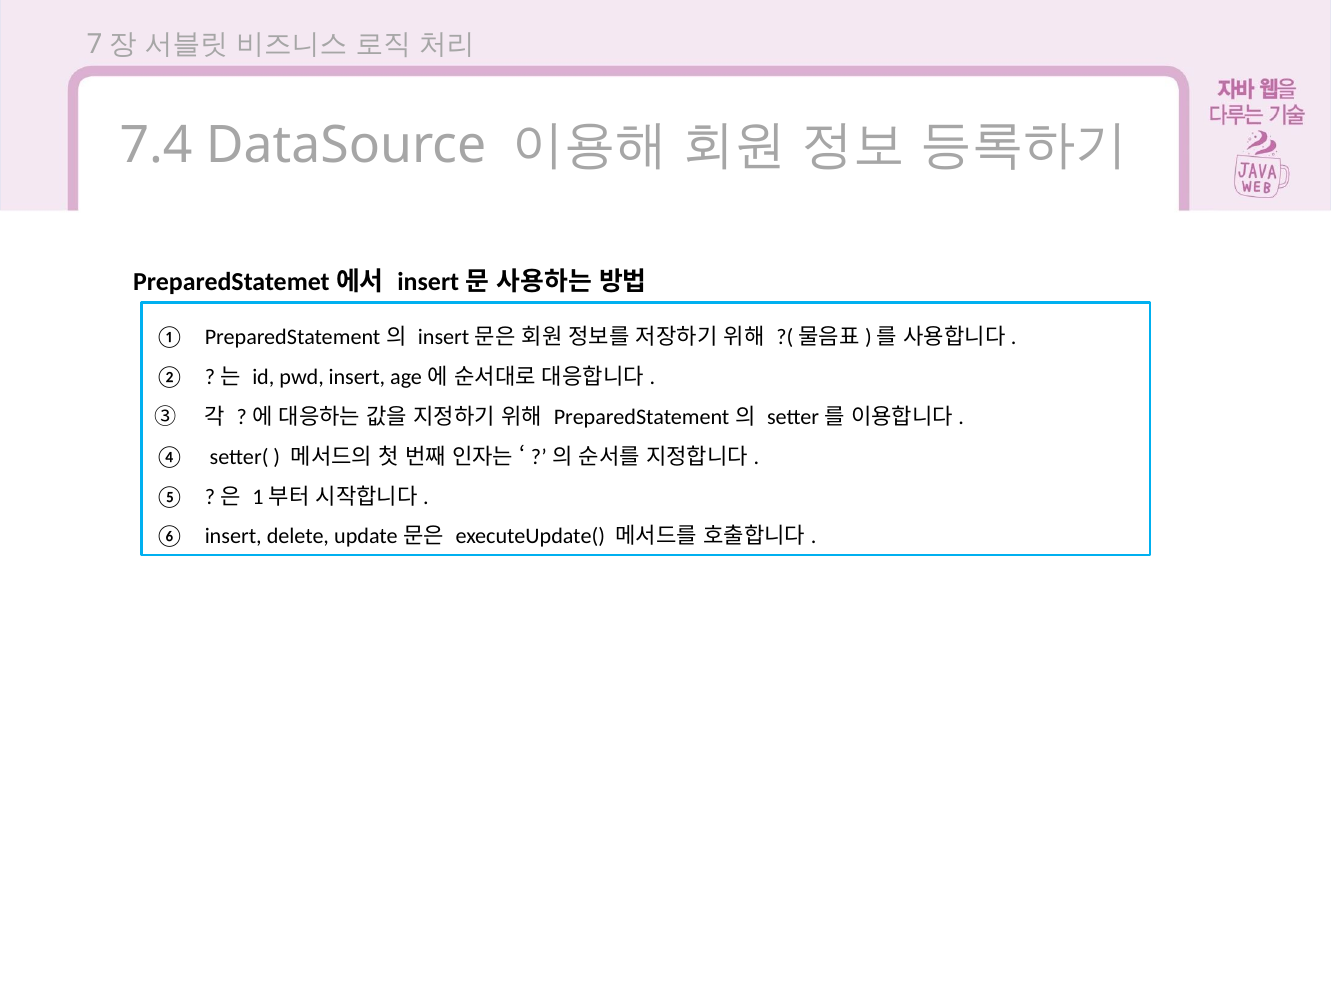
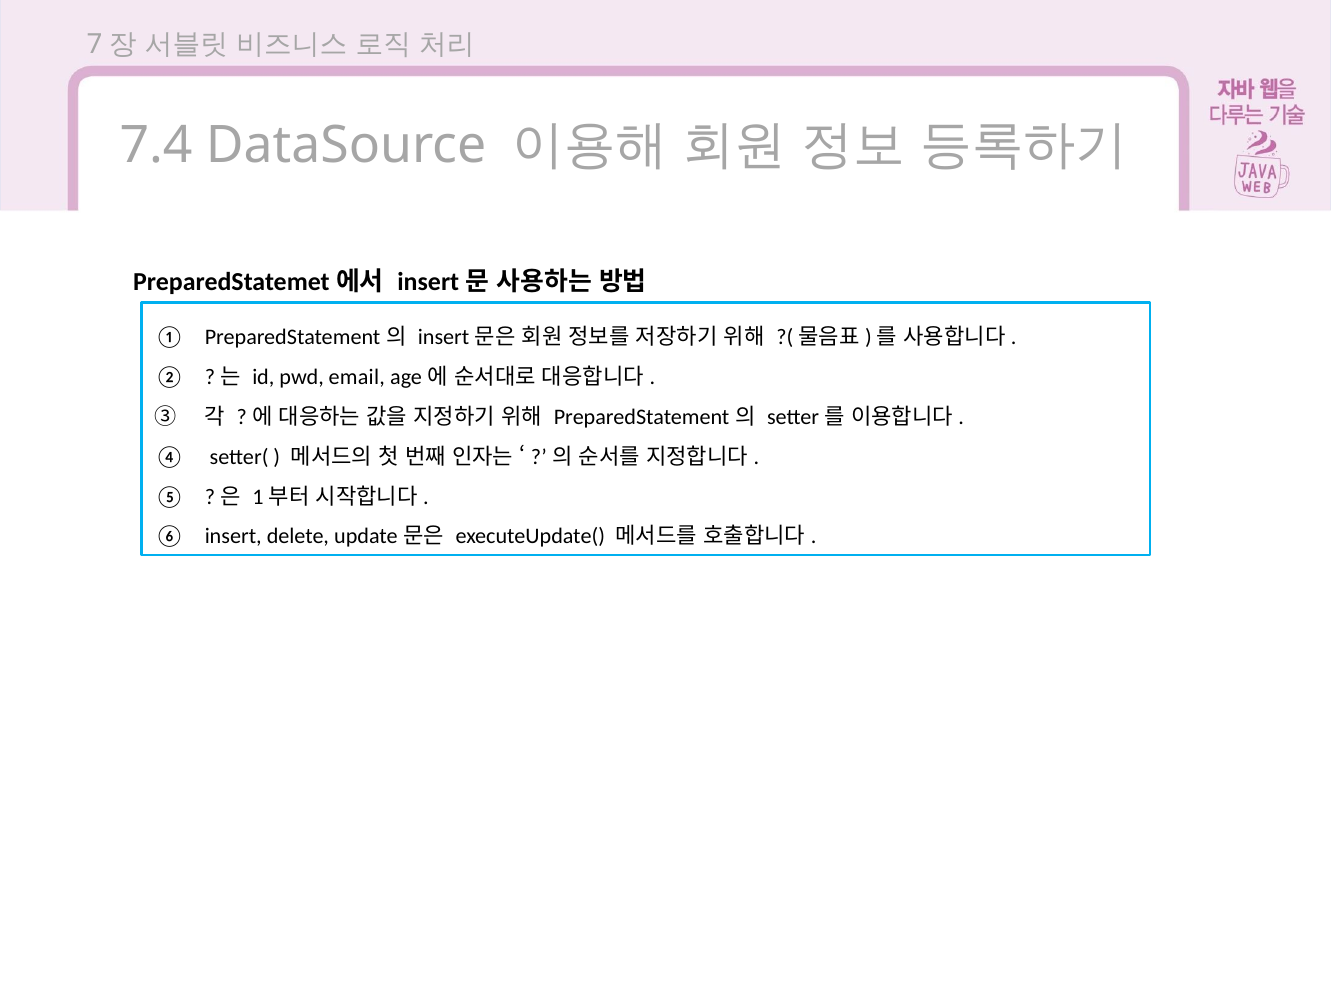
pwd insert: insert -> email (357, 377)
